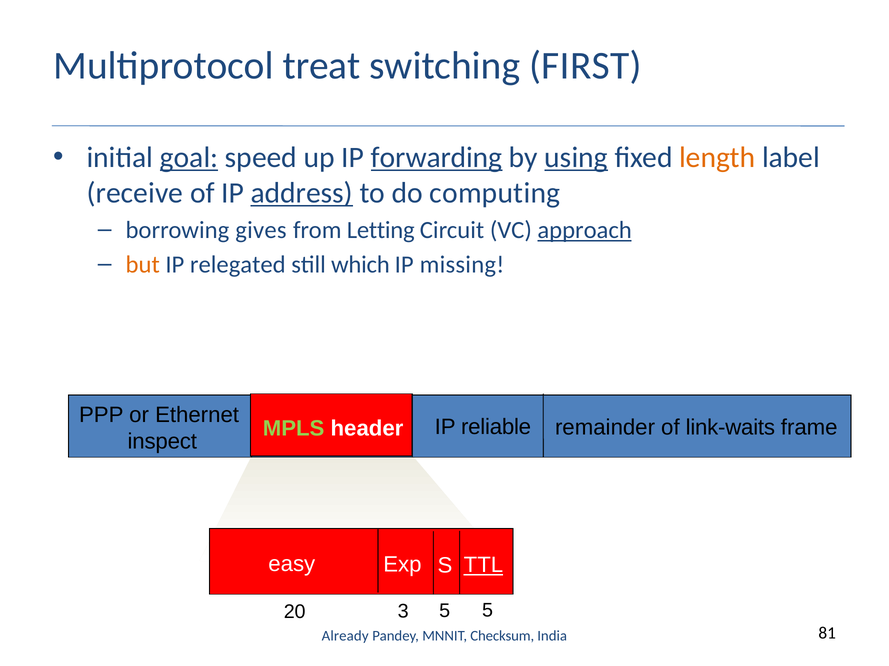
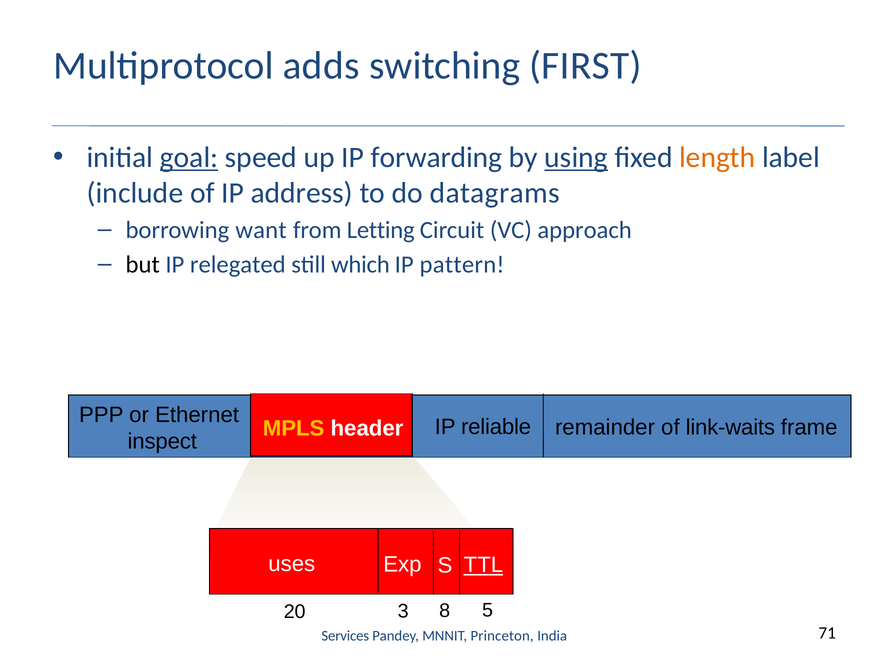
treat: treat -> adds (321, 66)
forwarding underline: present -> none (437, 158)
receive: receive -> include (135, 193)
address underline: present -> none (302, 193)
computing: computing -> datagrams (495, 193)
gives: gives -> want (261, 230)
approach underline: present -> none (585, 230)
but colour: orange -> black (143, 265)
missing: missing -> pattern (462, 265)
MPLS colour: light green -> yellow (294, 429)
easy: easy -> uses (292, 565)
3 5: 5 -> 8 (445, 612)
Already: Already -> Services (345, 637)
Checksum: Checksum -> Princeton (502, 637)
81: 81 -> 71 (827, 634)
